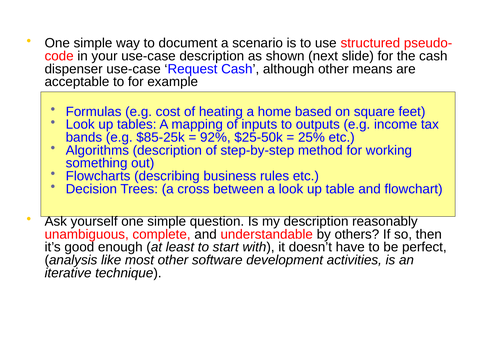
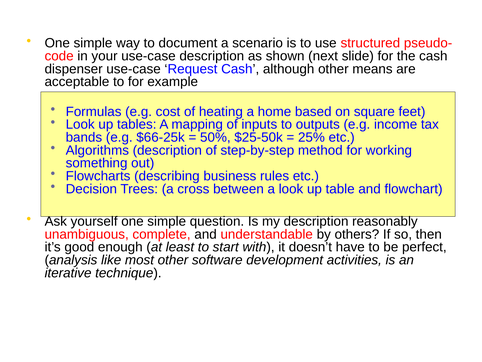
$85-25k: $85-25k -> $66-25k (161, 137)
92%: 92% -> 50% (215, 137)
